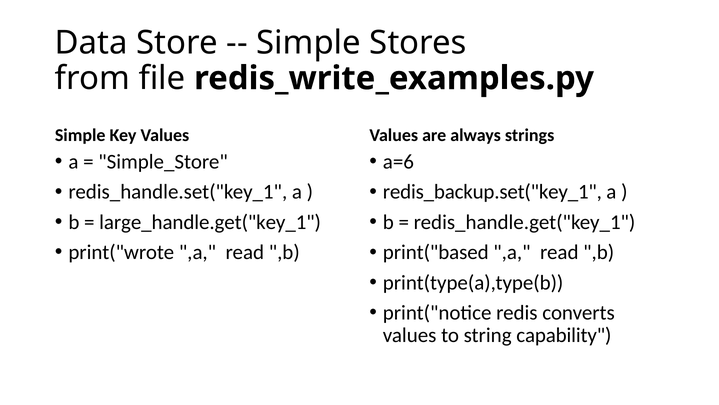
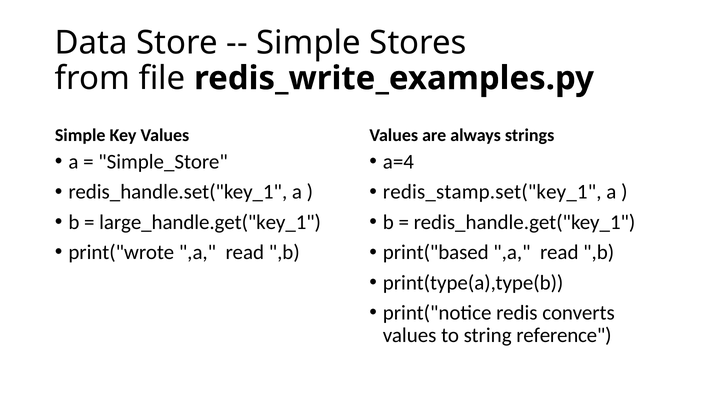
a=6: a=6 -> a=4 (398, 162)
redis_backup.set("key_1: redis_backup.set("key_1 -> redis_stamp.set("key_1 (492, 192)
capability: capability -> reference (564, 335)
